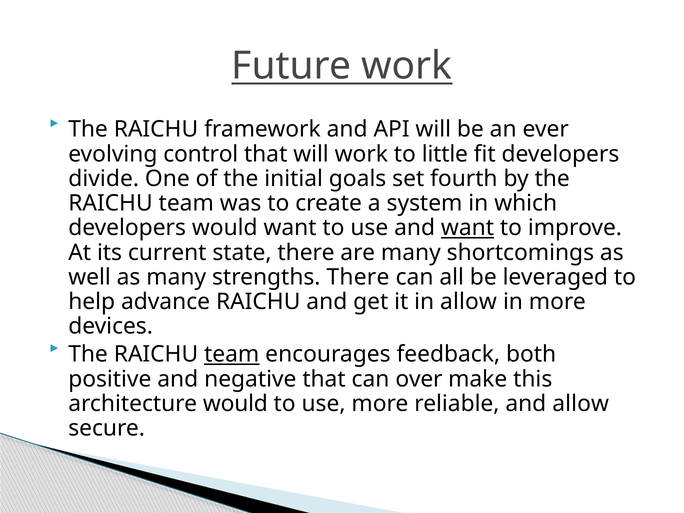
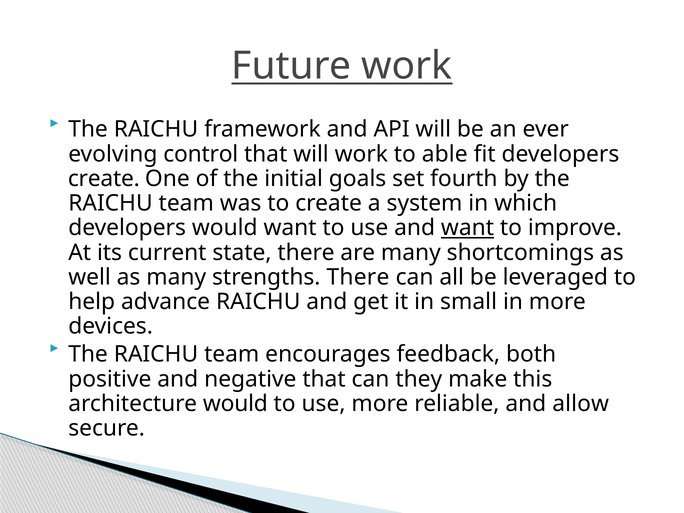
little: little -> able (445, 154)
divide: divide -> create (104, 179)
in allow: allow -> small (469, 302)
team underline: present -> none (232, 354)
over: over -> they (419, 379)
